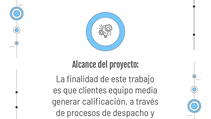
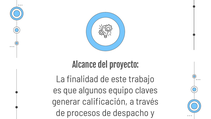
clientes: clientes -> algunos (93, 90)
media: media -> claves (146, 90)
